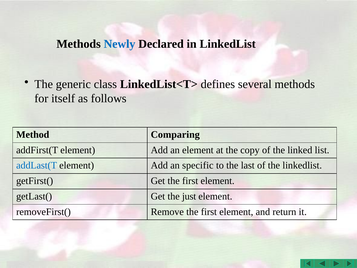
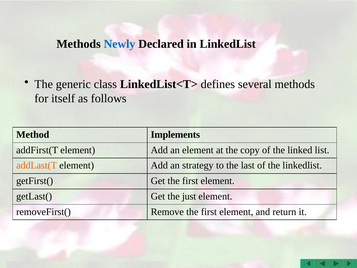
Comparing: Comparing -> Implements (175, 134)
addLast(T colour: blue -> orange (37, 165)
specific: specific -> strategy (198, 165)
